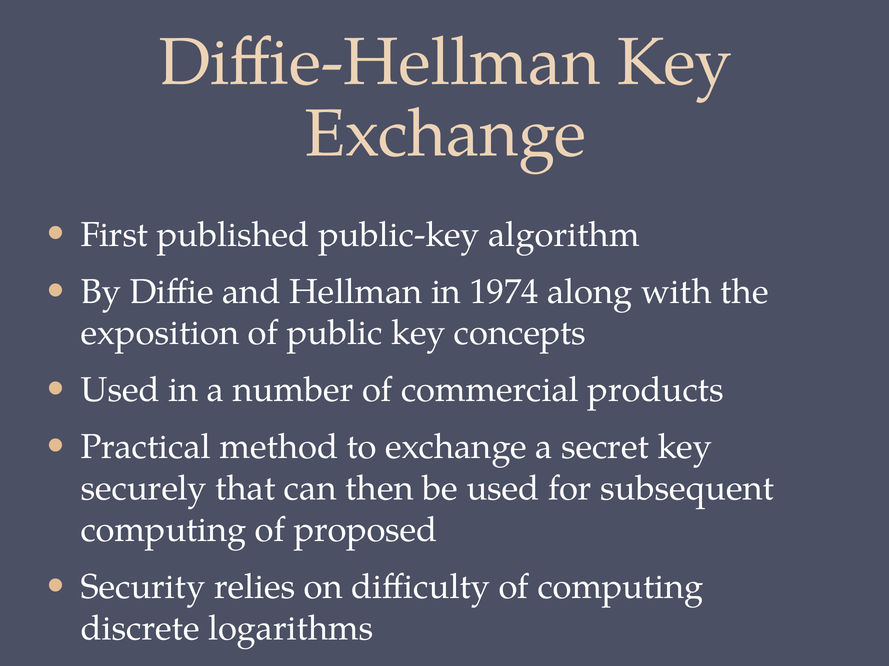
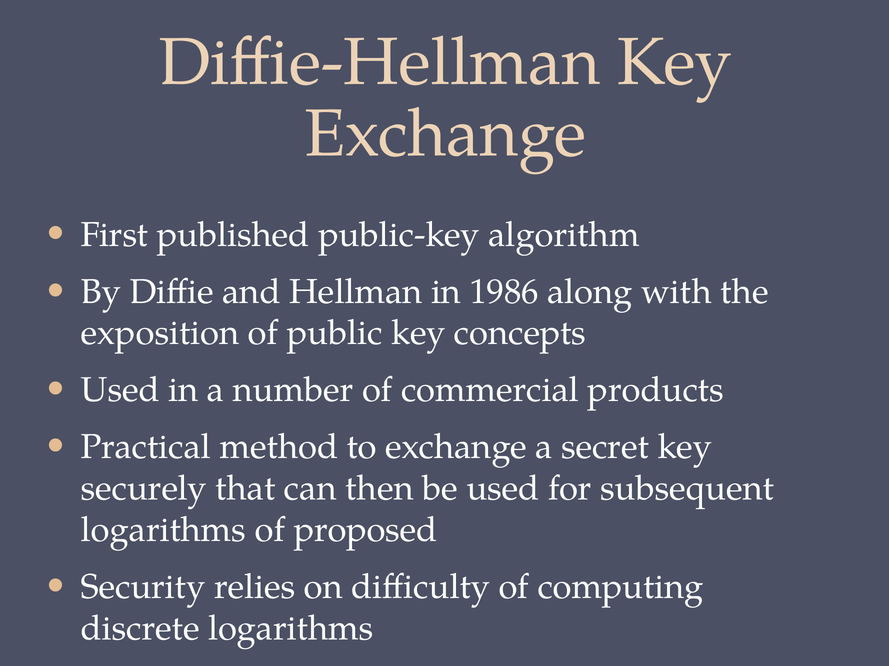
1974: 1974 -> 1986 (504, 292)
computing: computing -> logarithms (163, 530)
